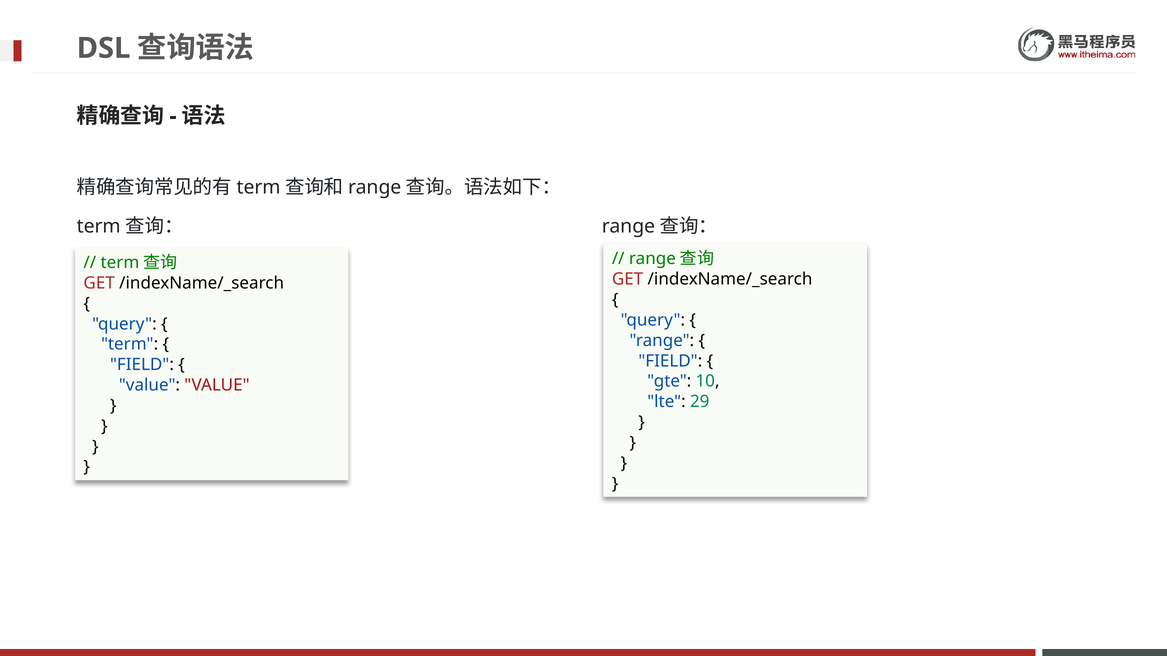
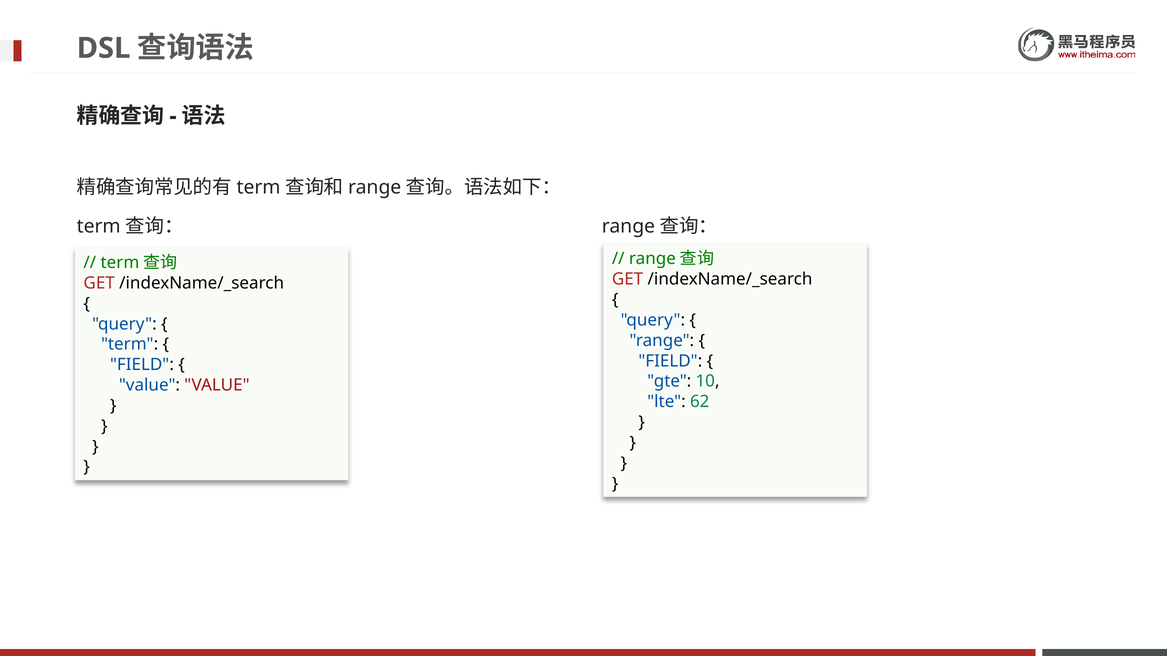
29: 29 -> 62 (700, 402)
